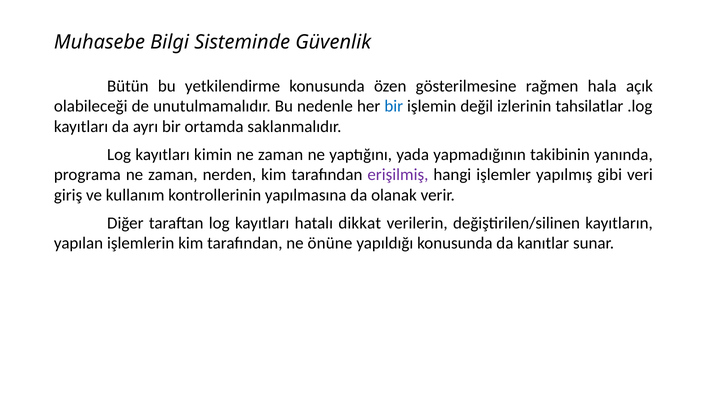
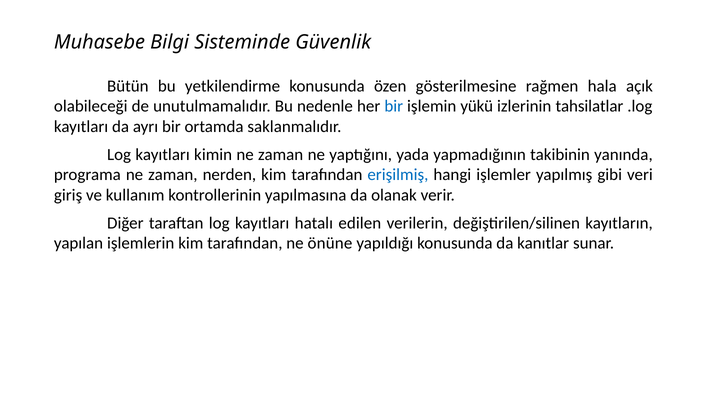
değil: değil -> yükü (477, 106)
erişilmiş colour: purple -> blue (398, 175)
dikkat: dikkat -> edilen (360, 223)
